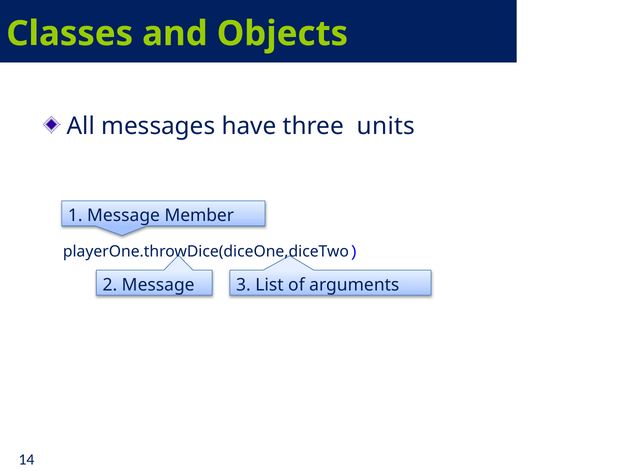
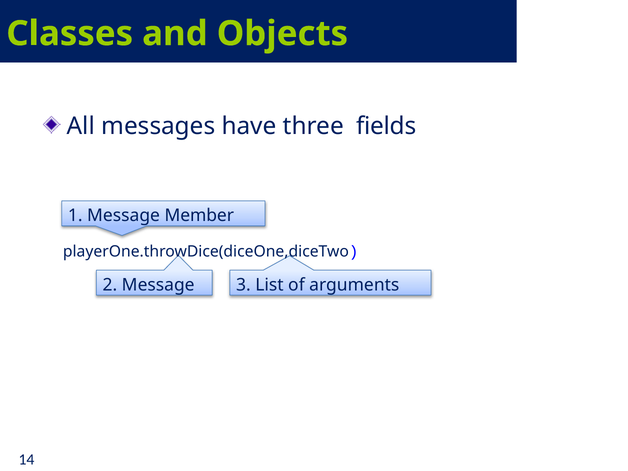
units: units -> fields (386, 126)
